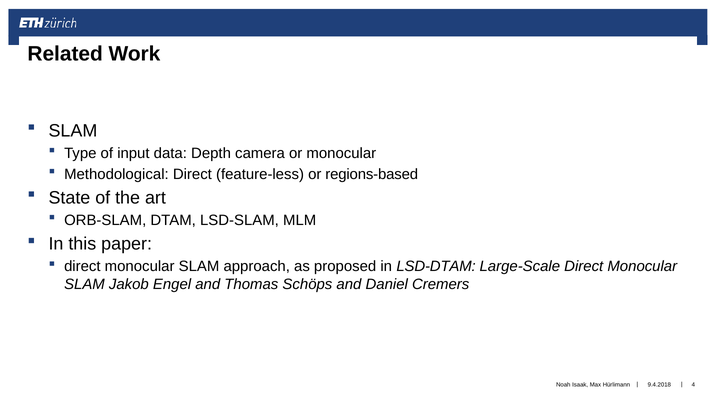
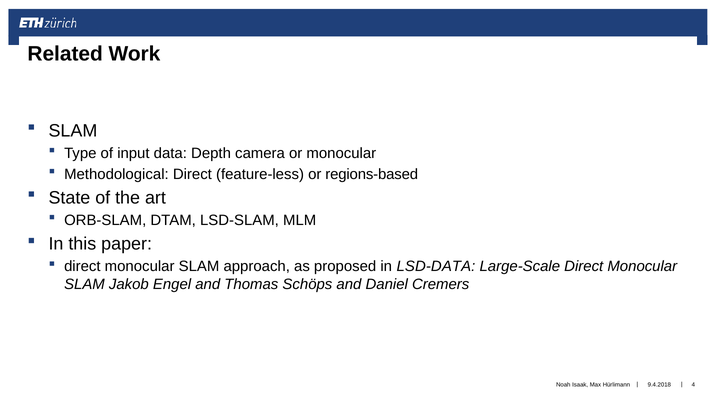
LSD-DTAM: LSD-DTAM -> LSD-DATA (436, 266)
